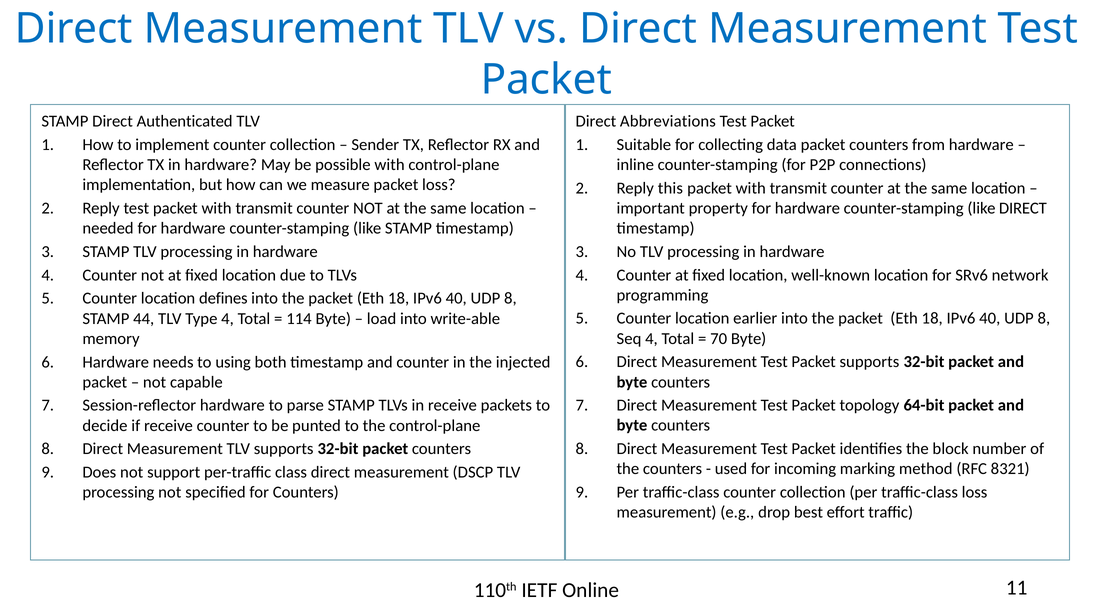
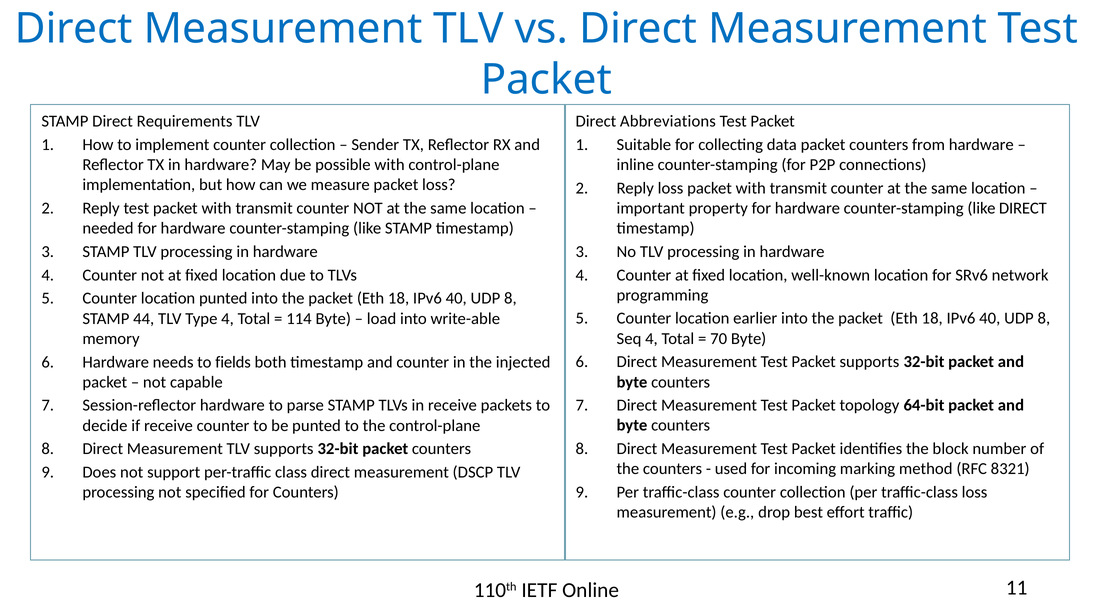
Authenticated: Authenticated -> Requirements (185, 121)
Reply this: this -> loss (671, 188)
location defines: defines -> punted (223, 298)
using: using -> fields (233, 362)
